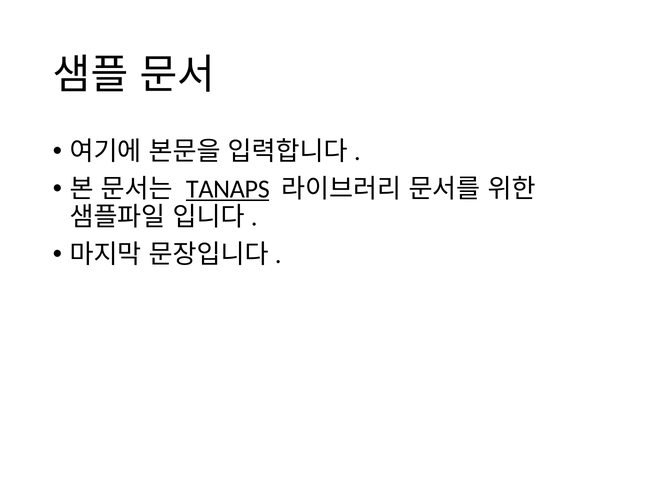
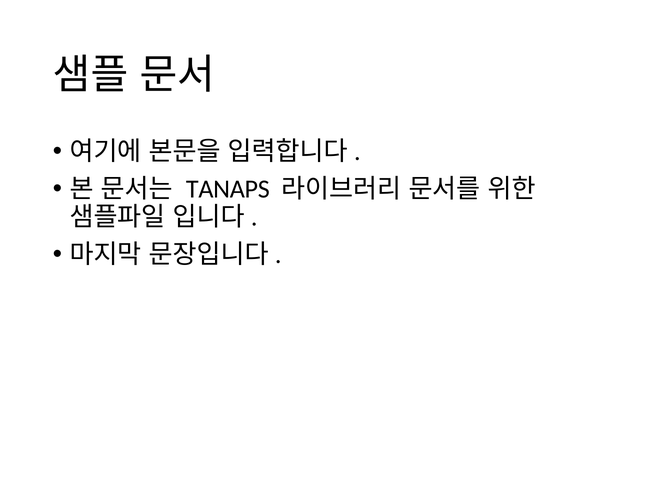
TANAPS underline: present -> none (228, 189)
